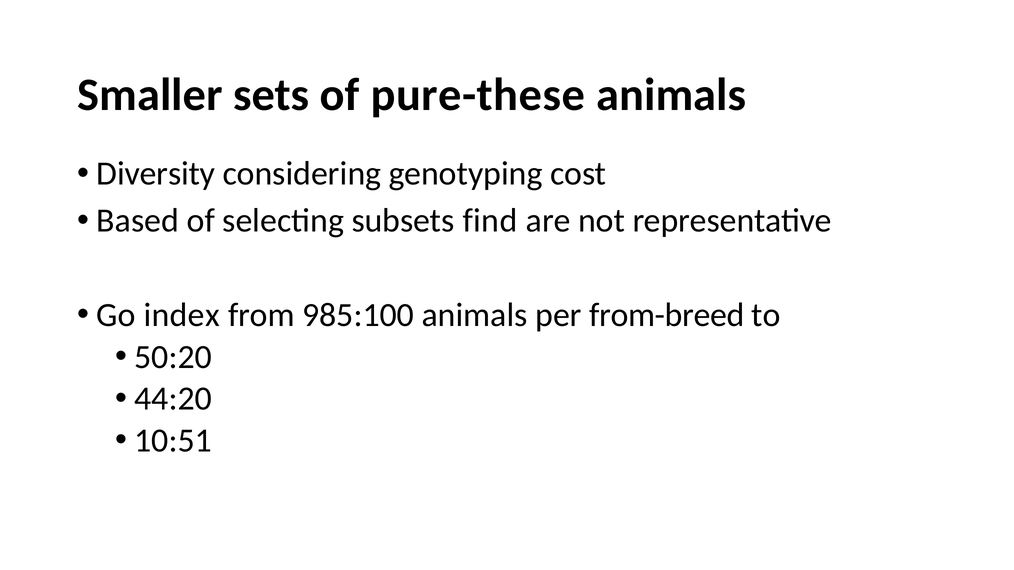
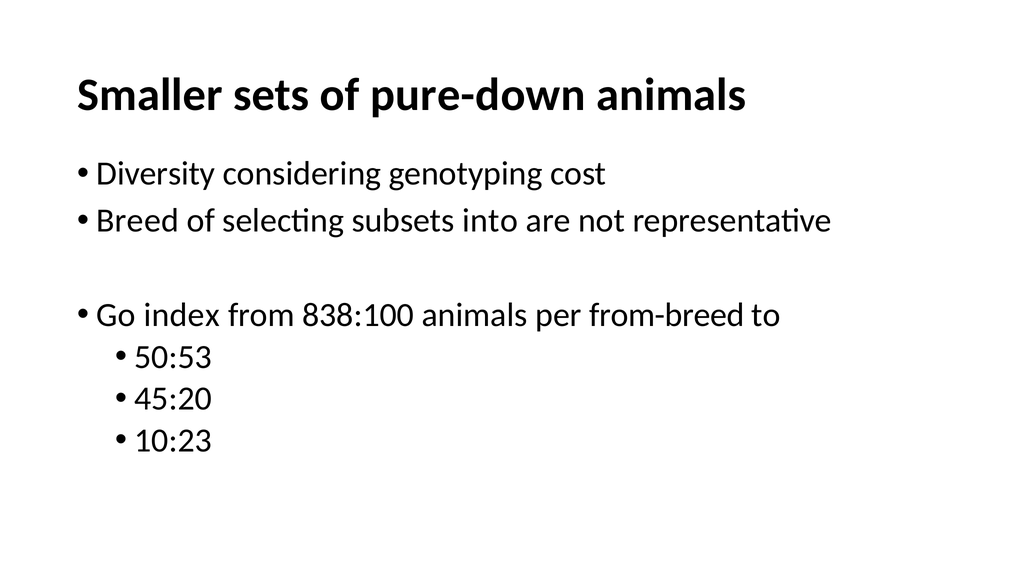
pure-these: pure-these -> pure-down (478, 95)
Based: Based -> Breed (138, 221)
find: find -> into (490, 221)
985:100: 985:100 -> 838:100 (358, 315)
50:20: 50:20 -> 50:53 (173, 357)
44:20: 44:20 -> 45:20 (173, 399)
10:51: 10:51 -> 10:23 (173, 441)
